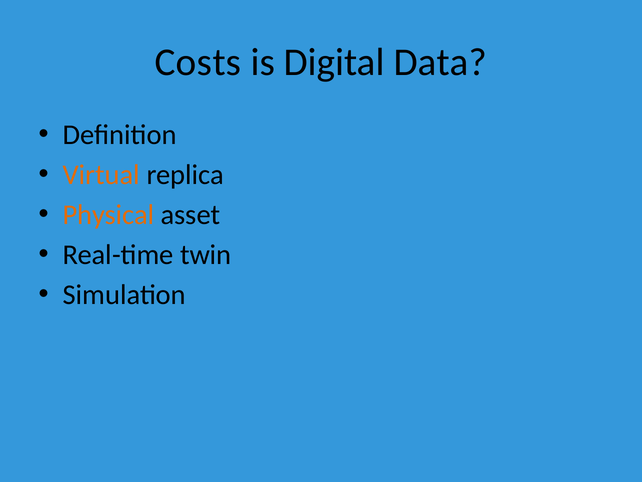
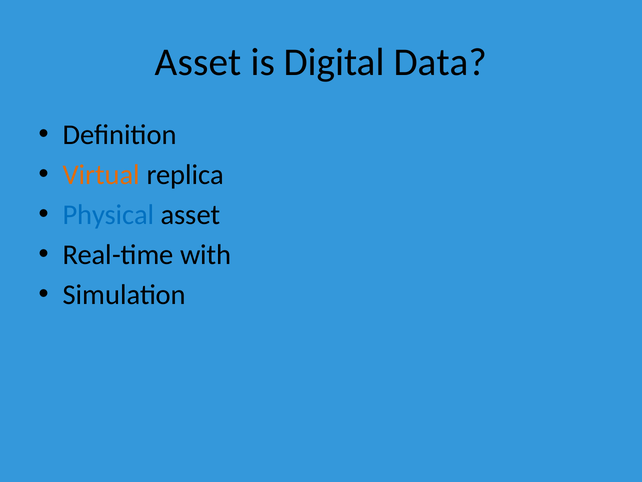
Costs: Costs -> Asset (198, 62)
Physical colour: orange -> blue (108, 215)
twin: twin -> with (206, 255)
